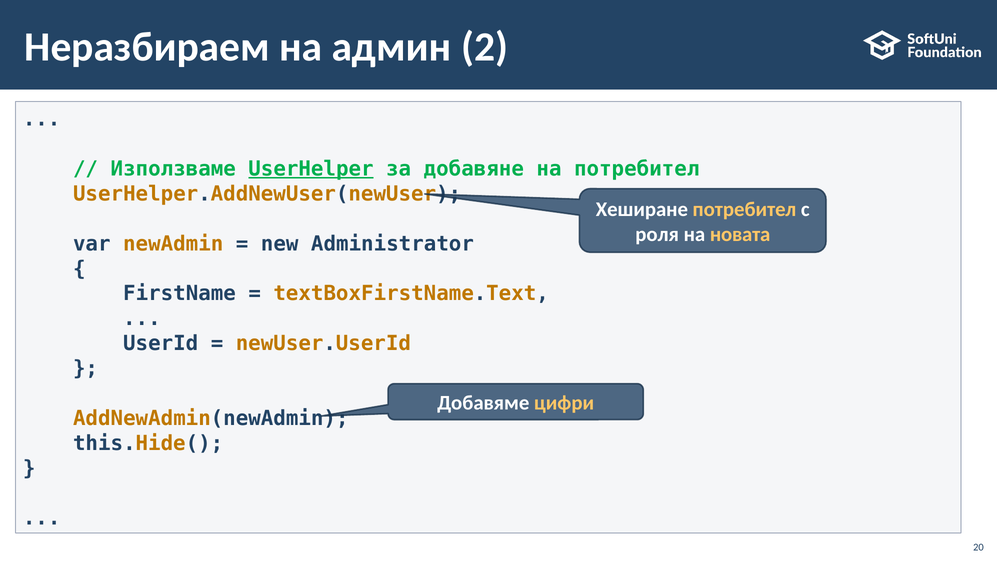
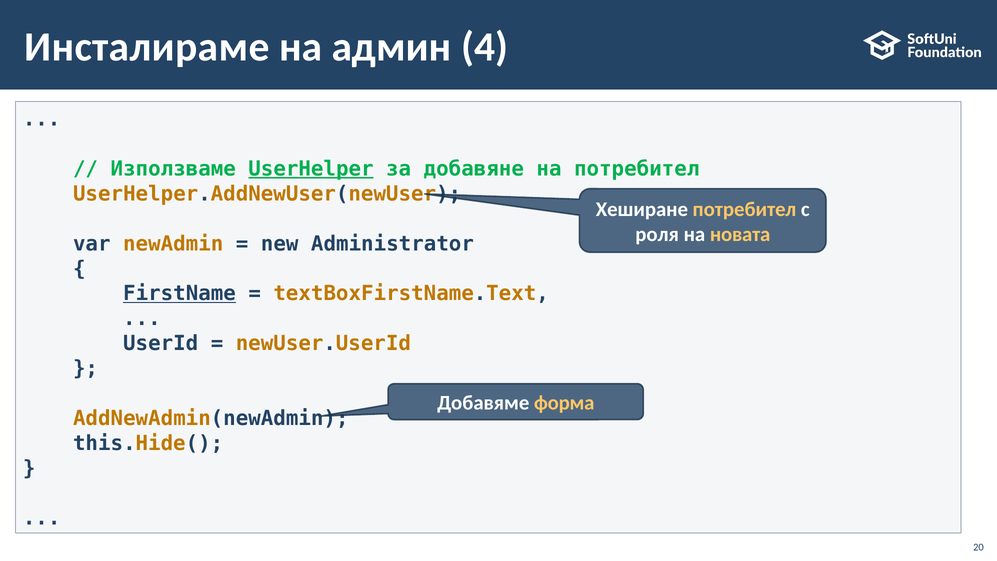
Неразбираем: Неразбираем -> Инсталираме (147, 47)
2: 2 -> 4 (485, 47)
FirstName underline: none -> present (179, 294)
цифри: цифри -> форма (564, 403)
